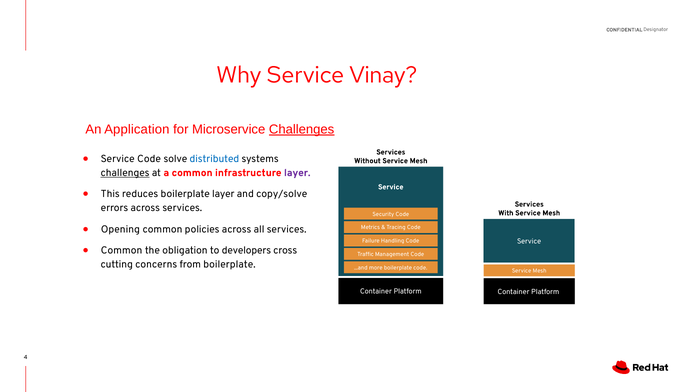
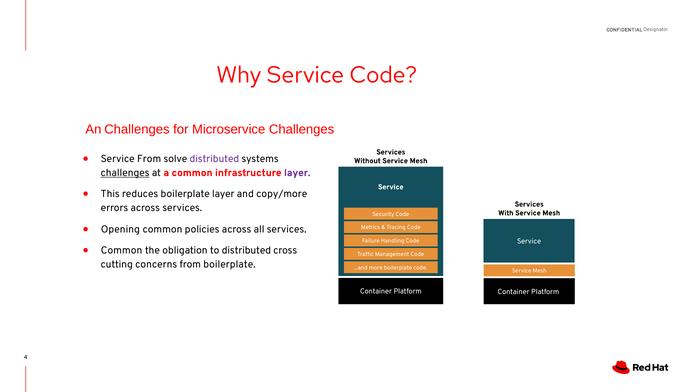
Service Vinay: Vinay -> Code (383, 75)
An Application: Application -> Challenges (137, 129)
Challenges underline: present -> none (302, 129)
Service Code: Code -> From (149, 159)
distributed colour: blue -> purple (214, 159)
copy/solve: copy/solve -> copy/more (282, 194)
to developers: developers -> distributed (246, 251)
